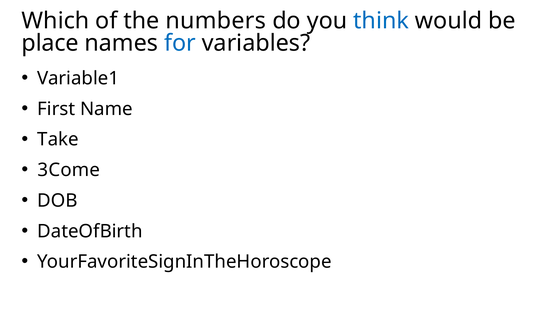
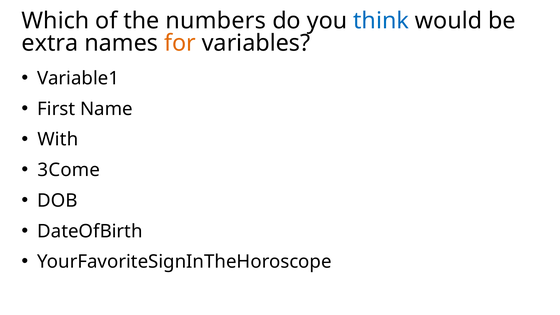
place: place -> extra (50, 43)
for colour: blue -> orange (180, 43)
Take: Take -> With (58, 139)
